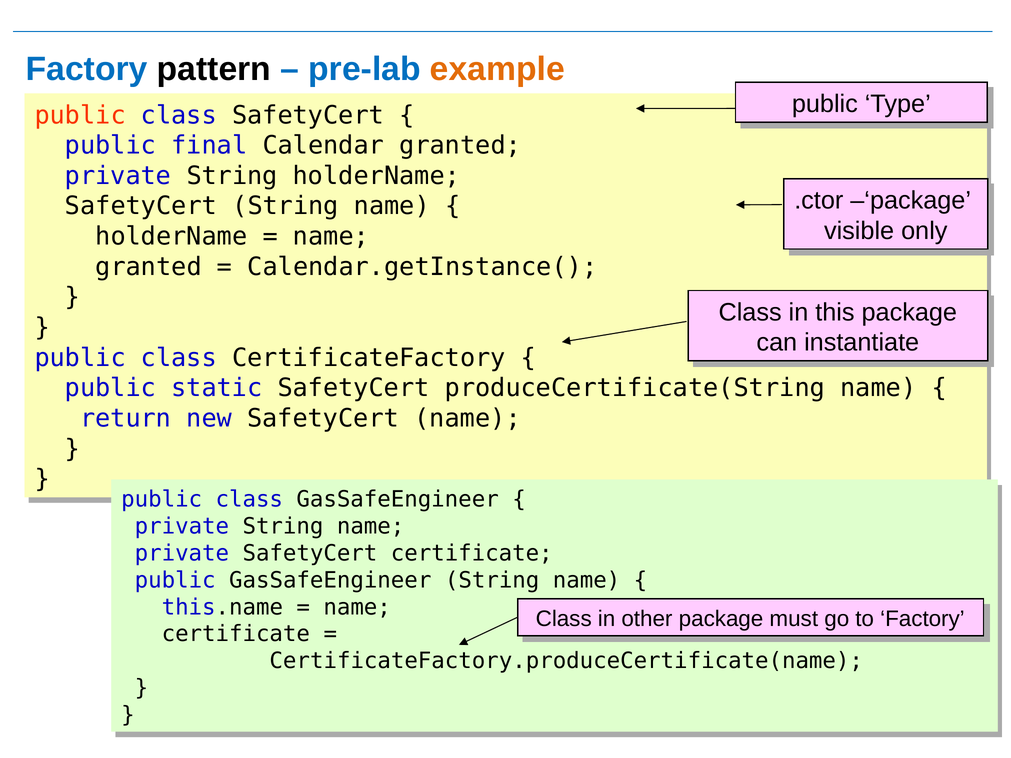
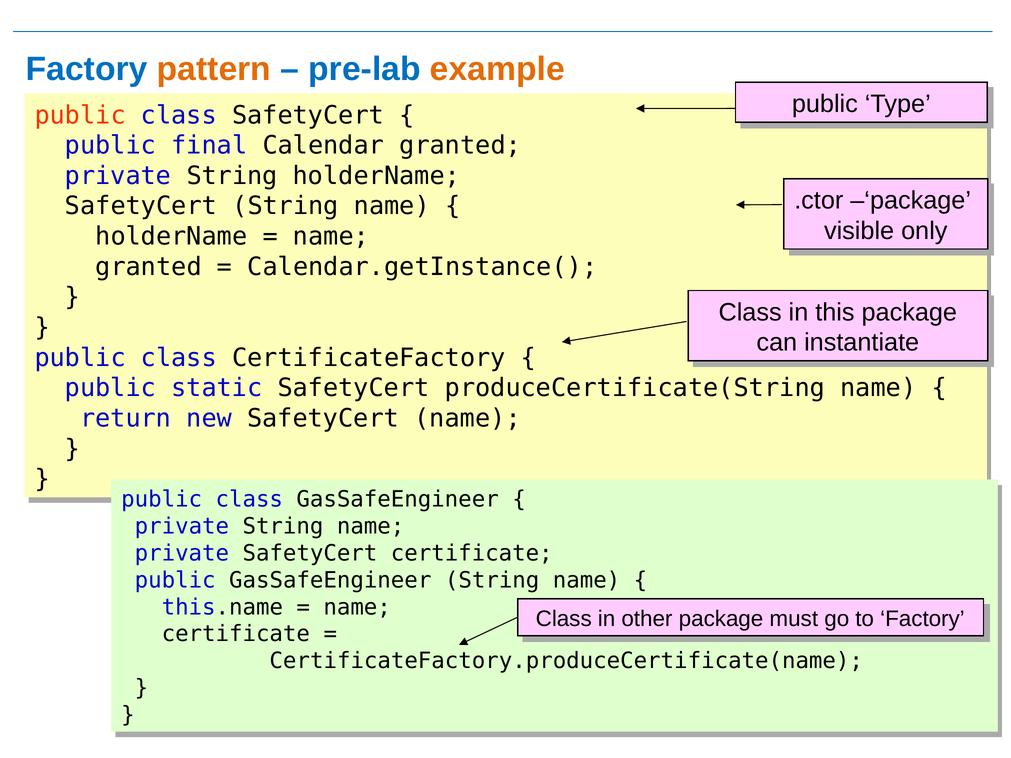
pattern colour: black -> orange (214, 69)
